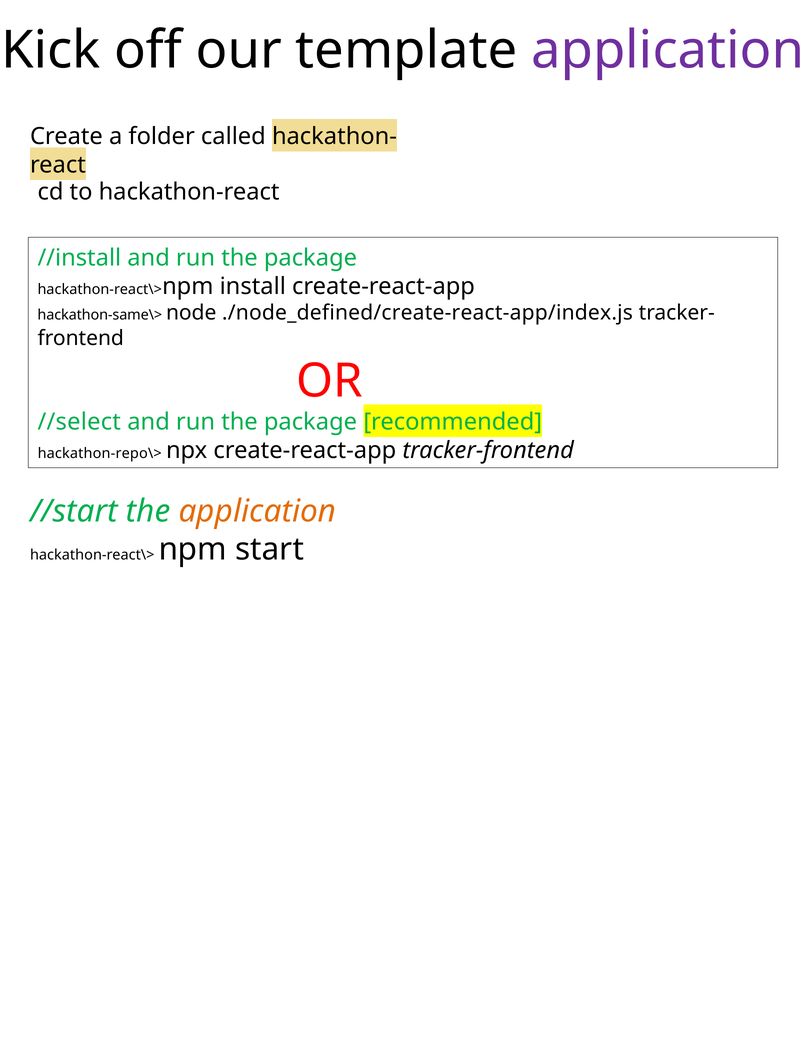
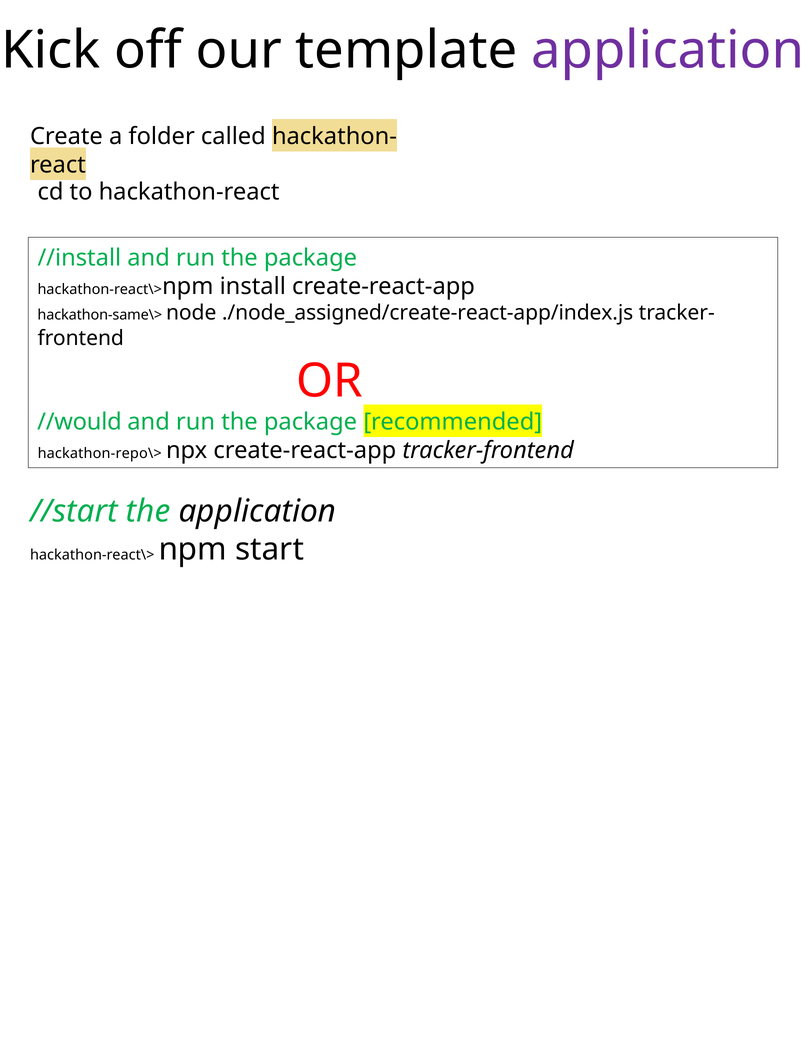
./node_defined/create-react-app/index.js: ./node_defined/create-react-app/index.js -> ./node_assigned/create-react-app/index.js (428, 313)
//select: //select -> //would (79, 422)
application colour: orange -> black (257, 511)
